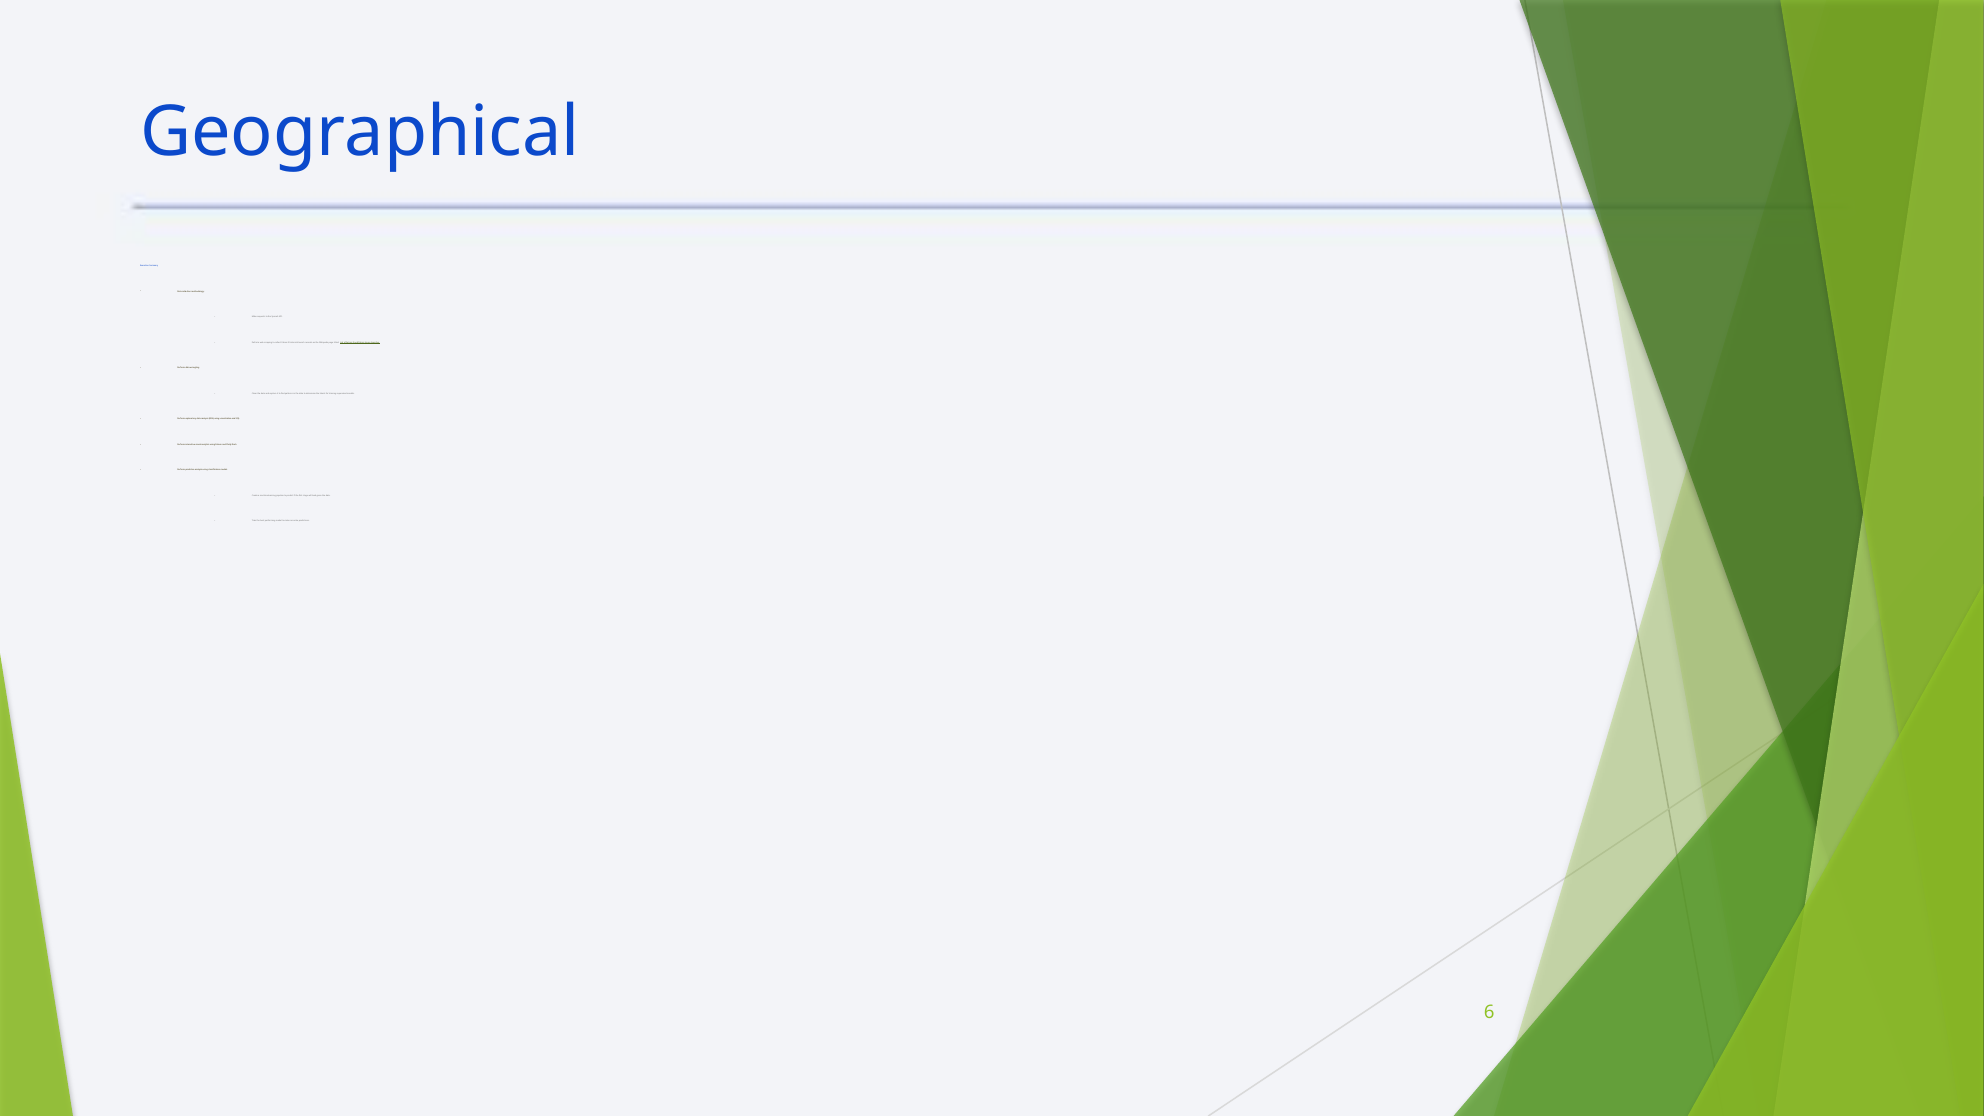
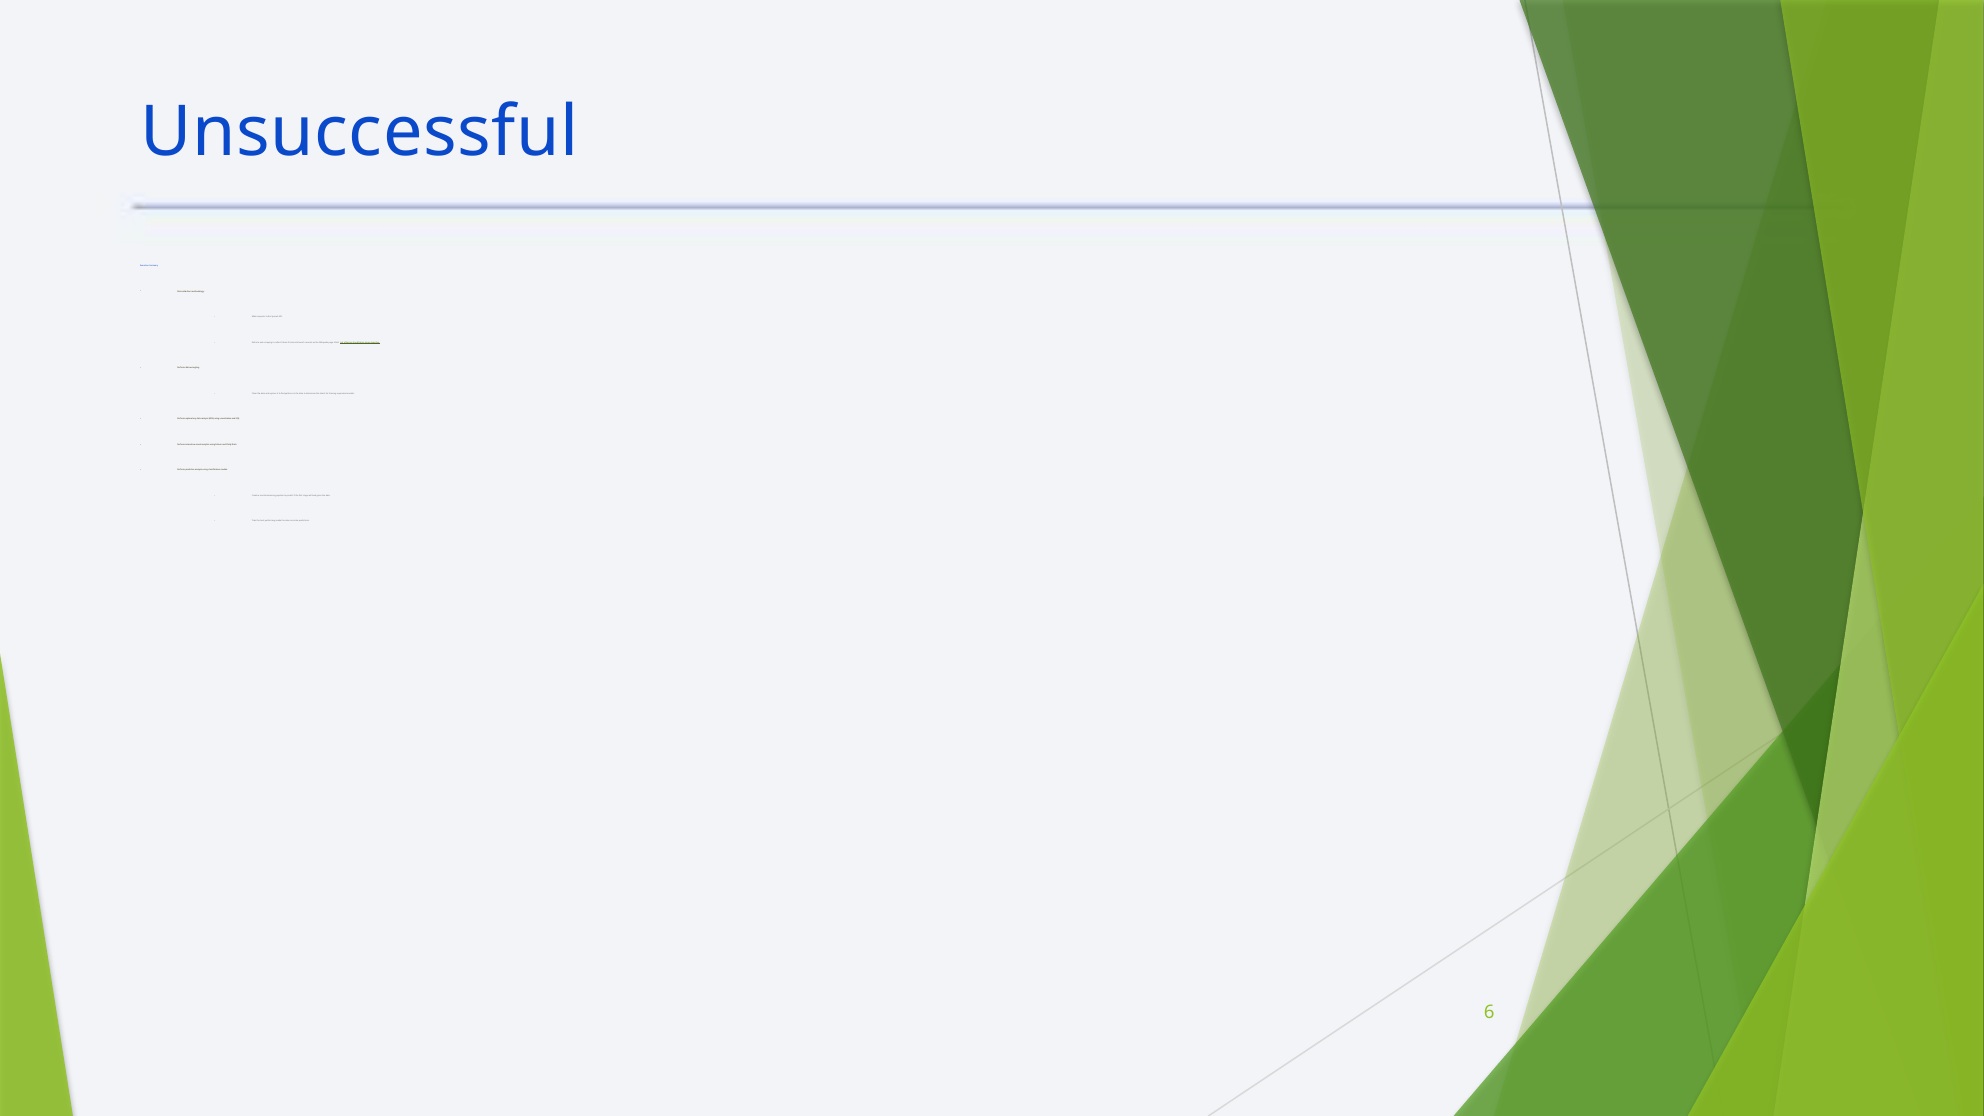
Geographical: Geographical -> Unsuccessful (360, 133)
